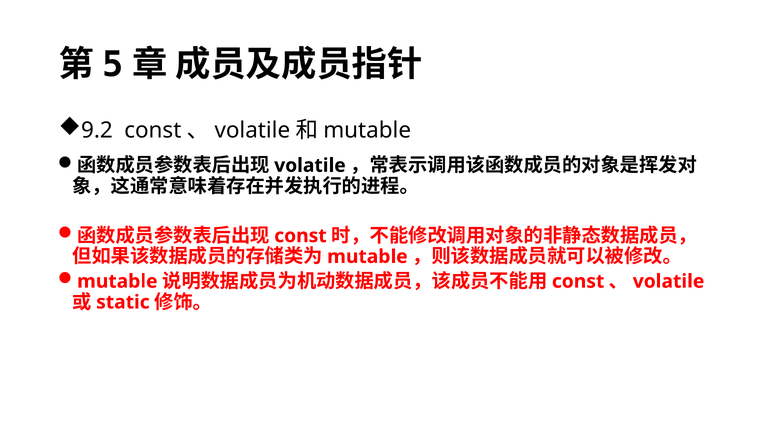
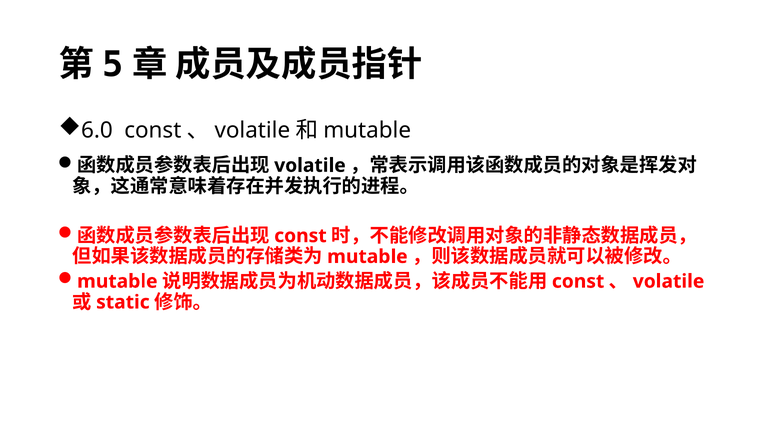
9.2: 9.2 -> 6.0 (97, 130)
